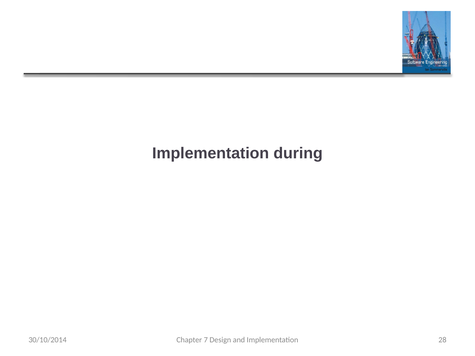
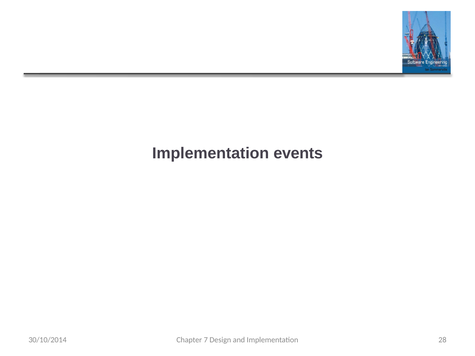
during: during -> events (298, 153)
